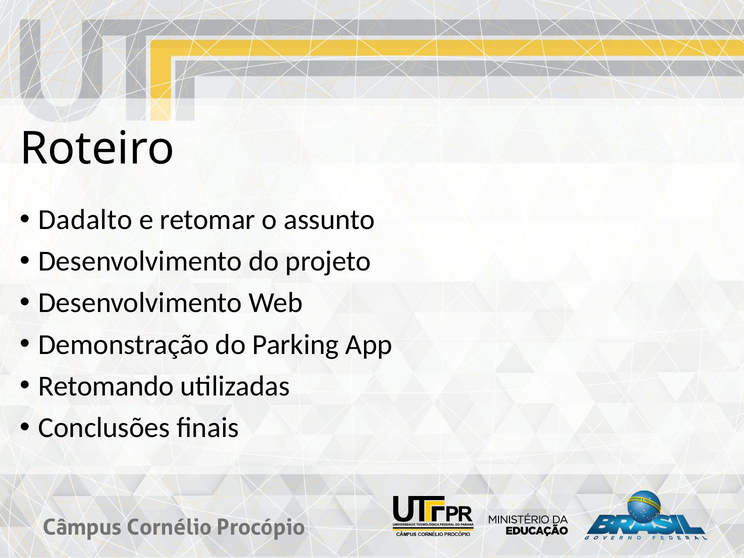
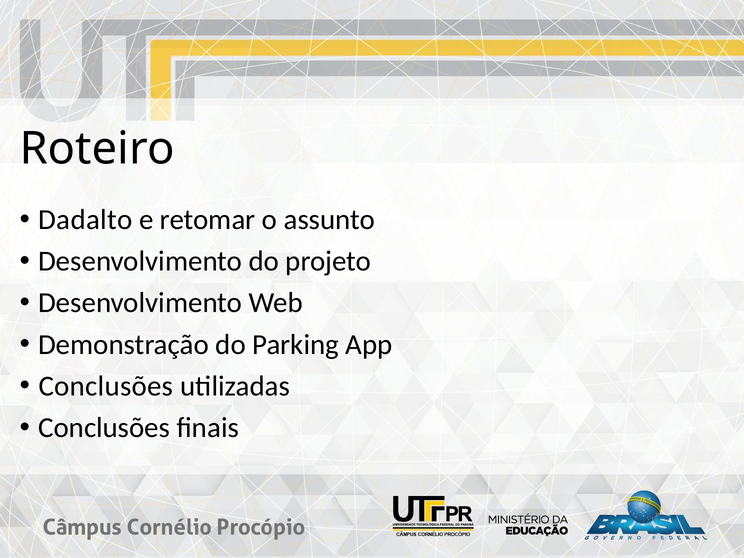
Retomando: Retomando -> Conclusões (106, 386)
